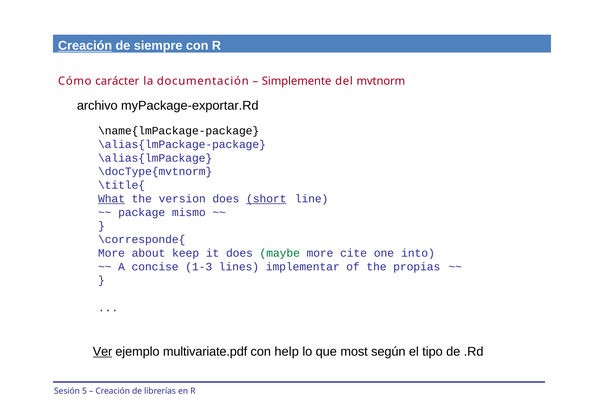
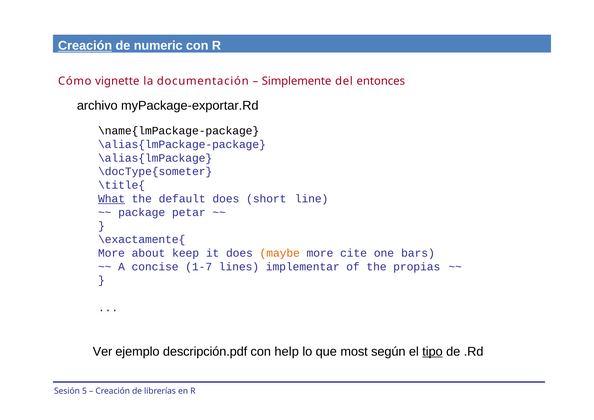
siempre: siempre -> numeric (158, 46)
carácter: carácter -> vignette (117, 81)
mvtnorm: mvtnorm -> entonces (381, 81)
\docType{mvtnorm: \docType{mvtnorm -> \docType{someter (155, 171)
version: version -> default (182, 199)
short underline: present -> none (266, 199)
mismo: mismo -> petar (189, 212)
\corresponde{: \corresponde{ -> \exactamente{ (142, 239)
maybe colour: green -> orange (280, 253)
into: into -> bars (418, 253)
1-3: 1-3 -> 1-7 (199, 266)
Ver underline: present -> none (103, 351)
multivariate.pdf: multivariate.pdf -> descripción.pdf (205, 351)
tipo underline: none -> present (433, 351)
